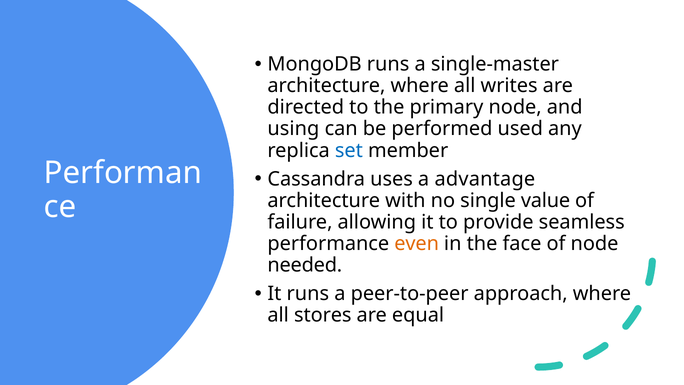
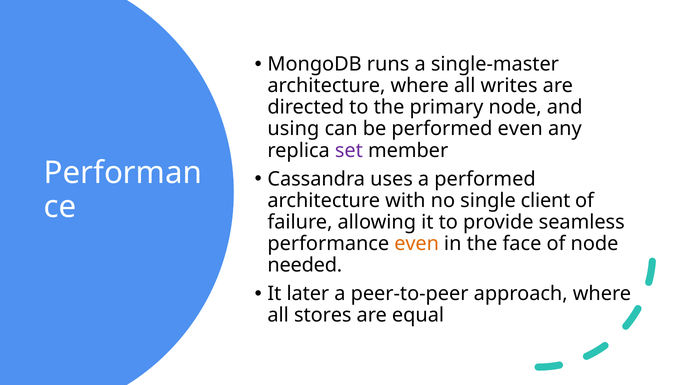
performed used: used -> even (520, 129)
set colour: blue -> purple (349, 150)
a advantage: advantage -> performed (485, 179)
value: value -> client (546, 200)
It runs: runs -> later (308, 294)
